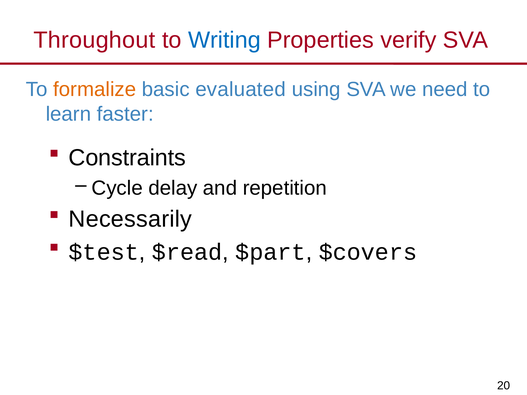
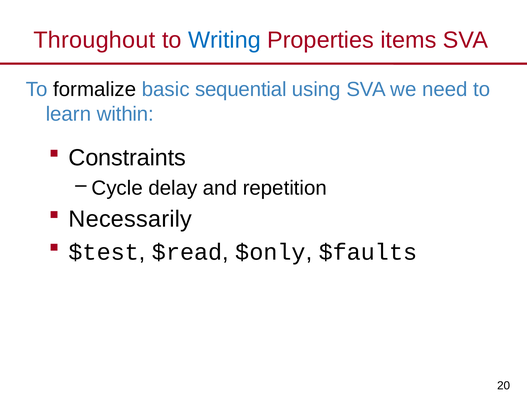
verify: verify -> items (408, 40)
formalize colour: orange -> black (95, 89)
evaluated: evaluated -> sequential (241, 89)
faster: faster -> within (125, 114)
$part: $part -> $only (270, 252)
$covers: $covers -> $faults (368, 252)
